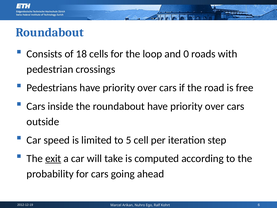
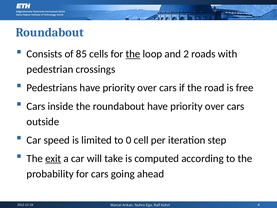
18: 18 -> 85 (81, 54)
the underline: none -> present (133, 54)
0: 0 -> 2 (186, 54)
5: 5 -> 0 (129, 140)
